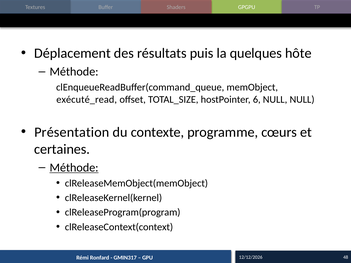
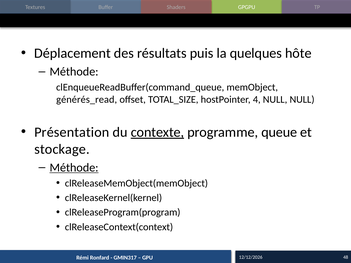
exécuté_read: exécuté_read -> générés_read (87, 100)
6: 6 -> 4 (257, 100)
contexte underline: none -> present (157, 132)
cœurs: cœurs -> queue (279, 132)
certaines: certaines -> stockage (62, 149)
